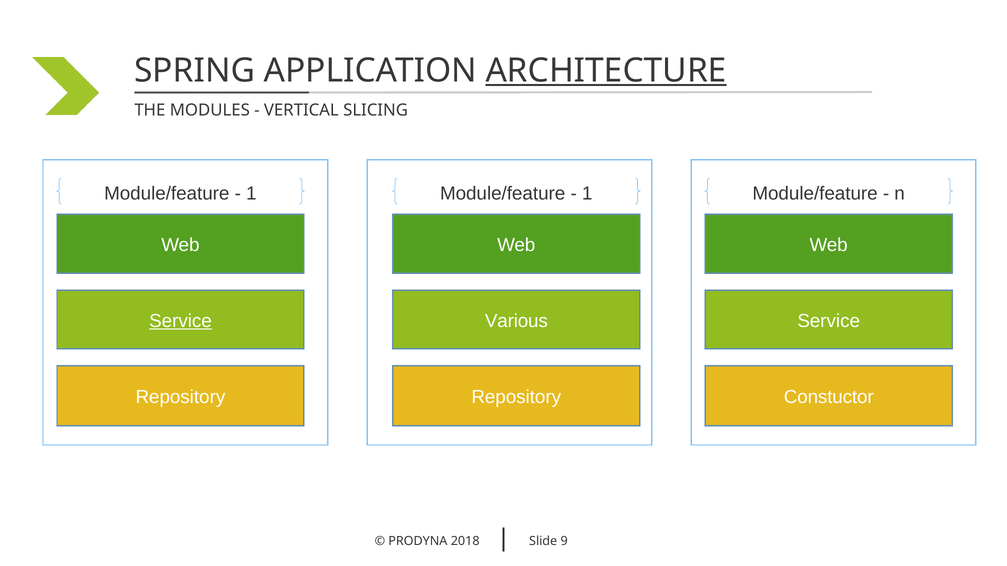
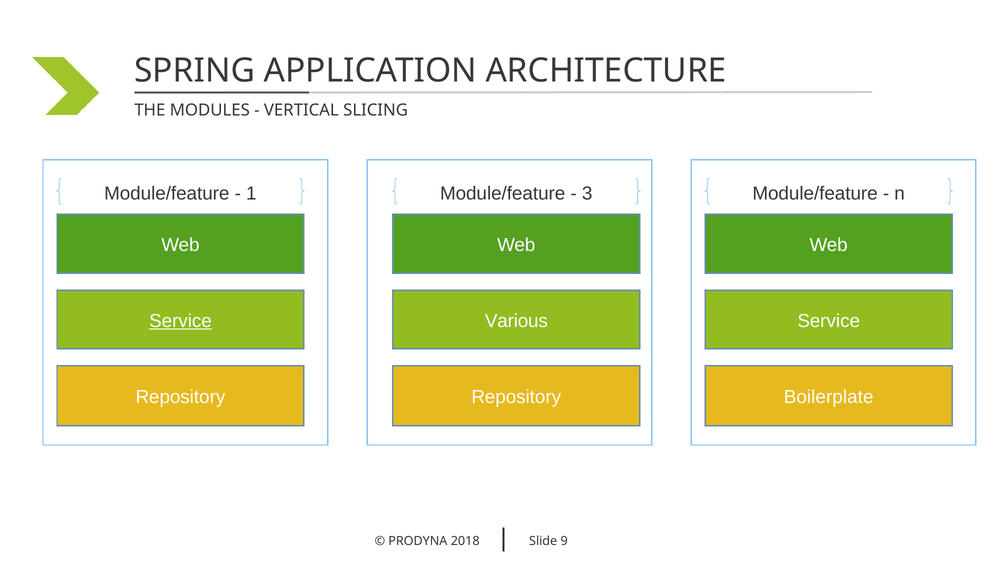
ARCHITECTURE underline: present -> none (606, 71)
1: 1 -> 3 (587, 194)
Constuctor: Constuctor -> Boilerplate (829, 397)
